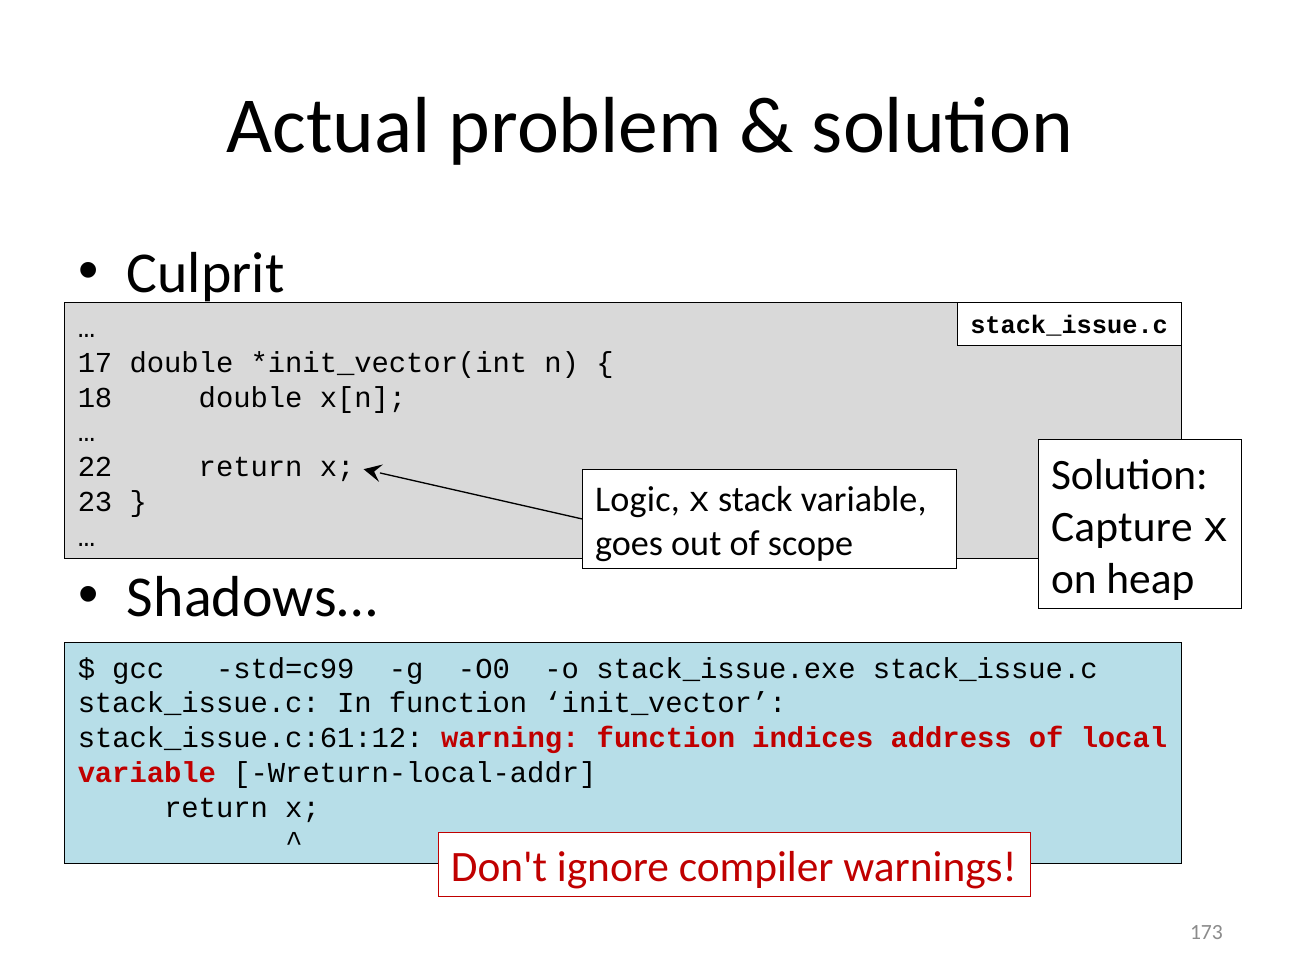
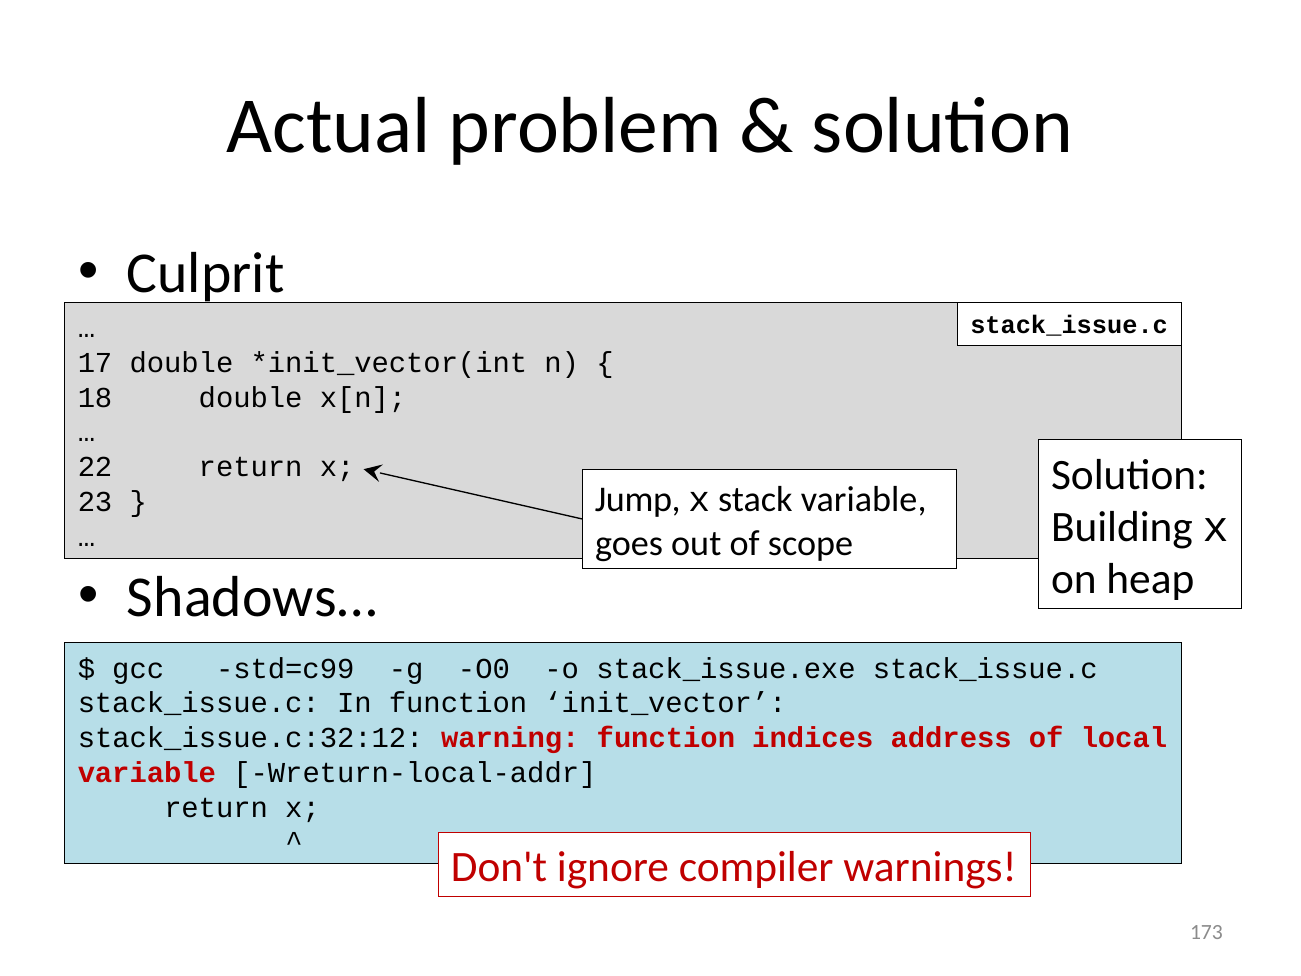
Logic: Logic -> Jump (638, 500)
Capture: Capture -> Building (1122, 527)
stack_issue.c:61:12: stack_issue.c:61:12 -> stack_issue.c:32:12 (251, 738)
